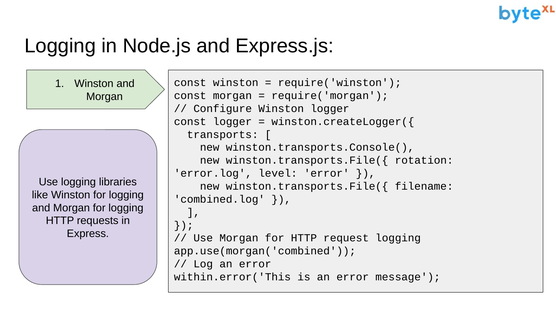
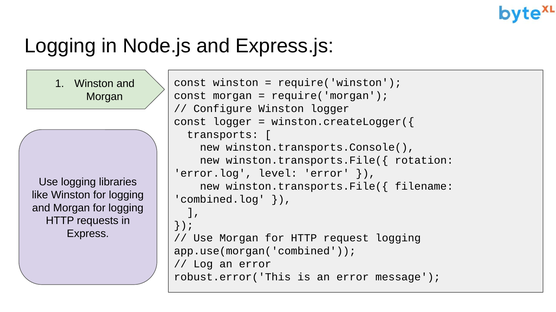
within.error('This: within.error('This -> robust.error('This (232, 278)
